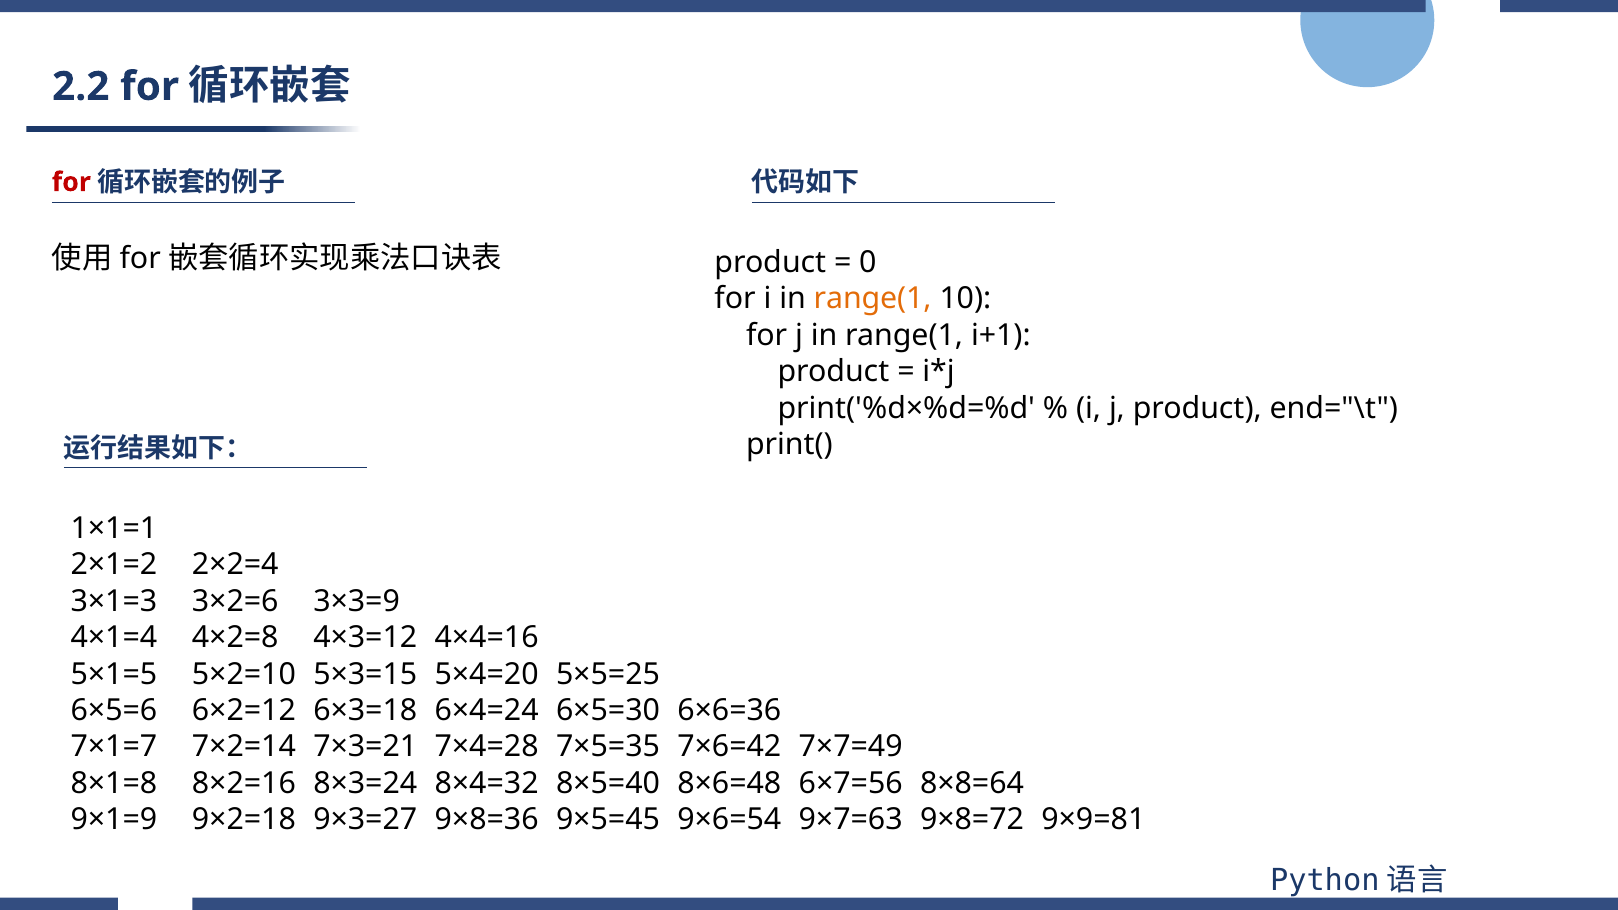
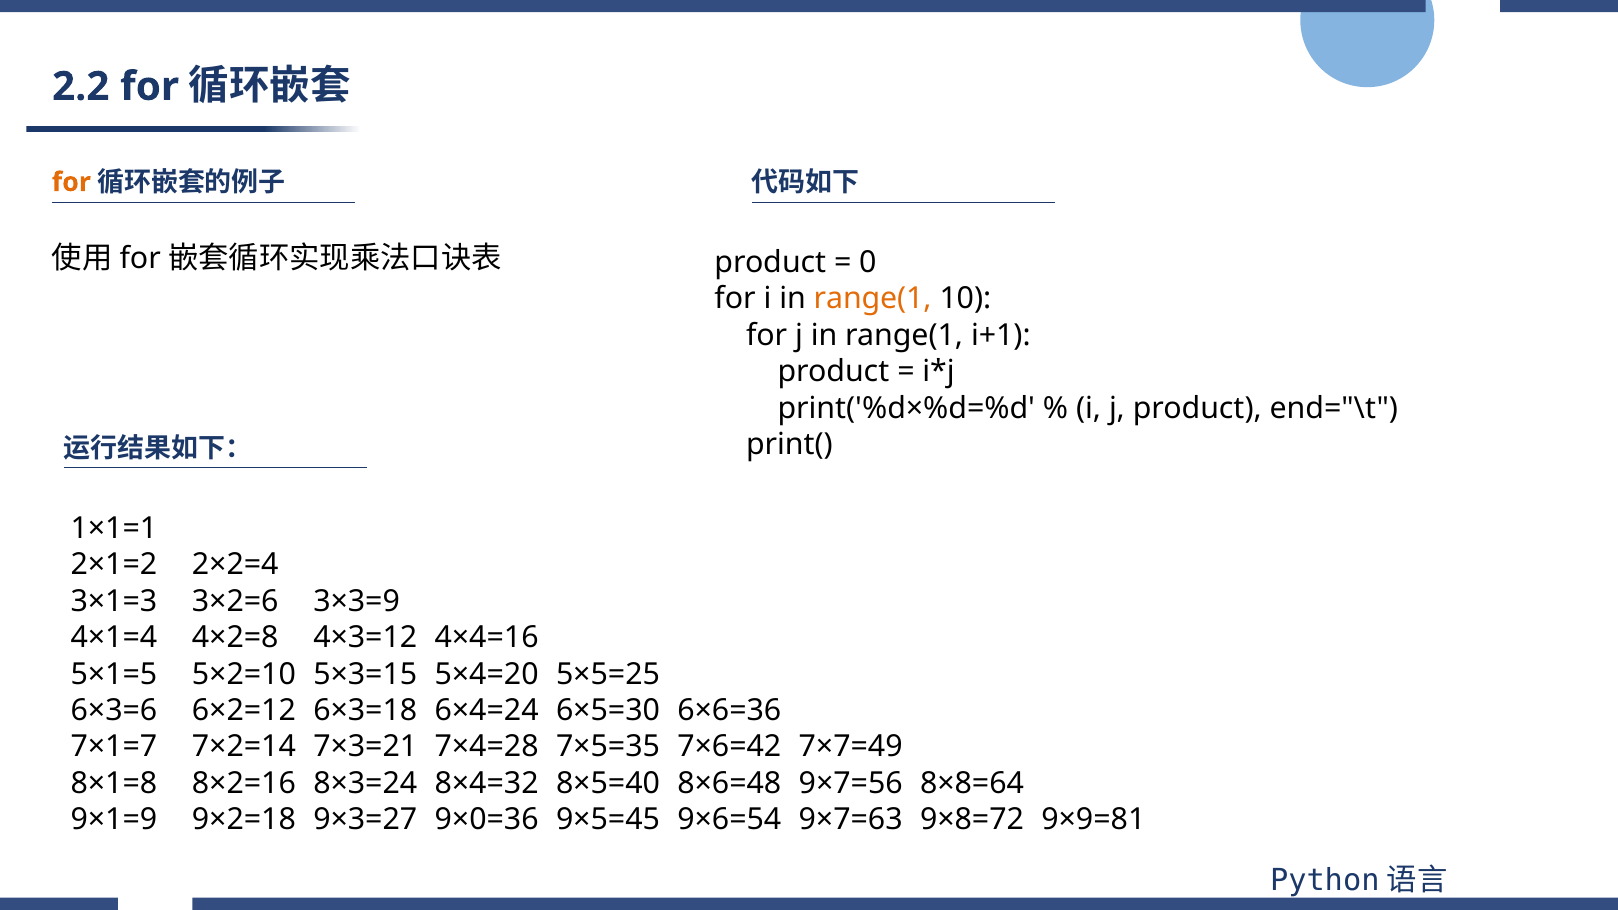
for colour: red -> orange (71, 182)
6×5=6: 6×5=6 -> 6×3=6 (114, 711)
6×7=56: 6×7=56 -> 9×7=56 (851, 783)
9×8=36: 9×8=36 -> 9×0=36 (487, 820)
